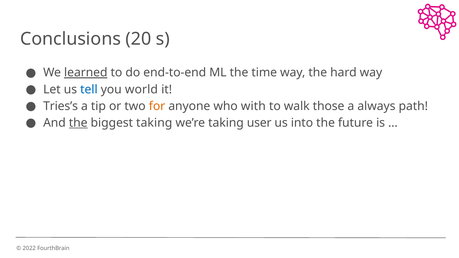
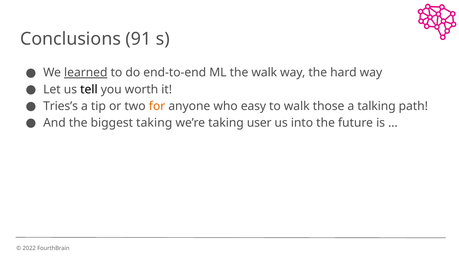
20: 20 -> 91 (138, 39)
the time: time -> walk (264, 73)
tell colour: blue -> black (89, 89)
world: world -> worth (142, 89)
with: with -> easy (253, 106)
always: always -> talking (376, 106)
the underline: present -> none (78, 123)
